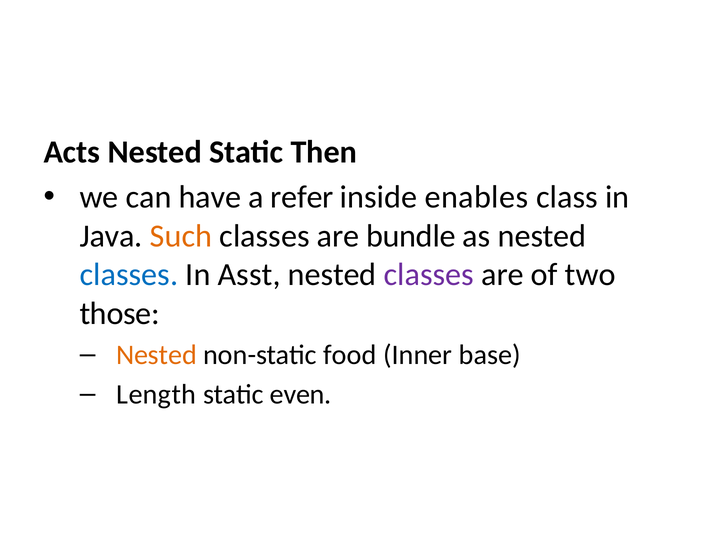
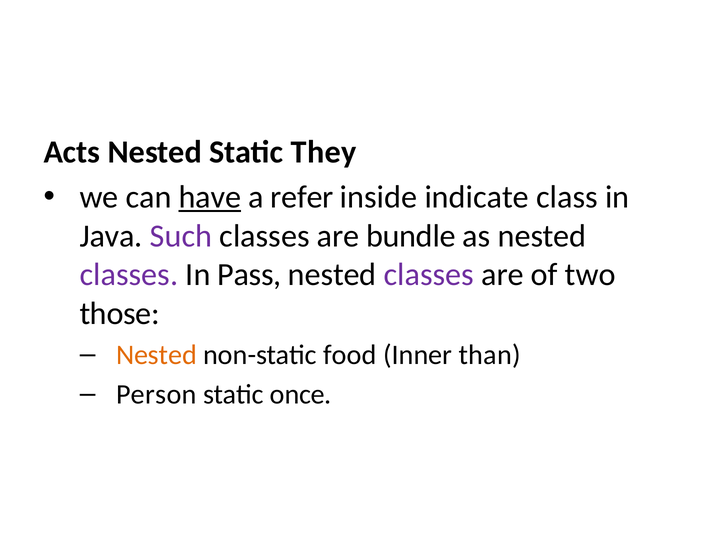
Then: Then -> They (324, 152)
have underline: none -> present (210, 197)
enables: enables -> indicate (477, 197)
Such colour: orange -> purple (181, 236)
classes colour: blue -> purple (129, 275)
Asst: Asst -> Pass (249, 275)
base: base -> than (490, 355)
Length: Length -> Person (156, 394)
even: even -> once (301, 394)
